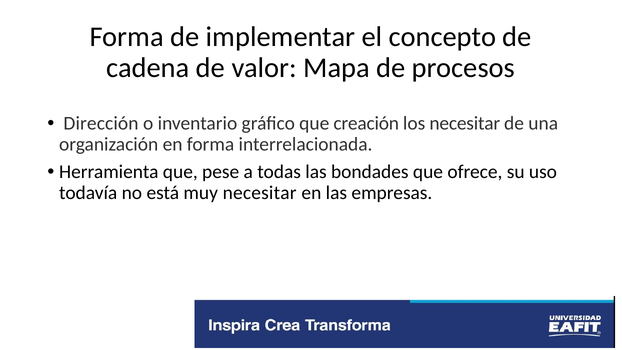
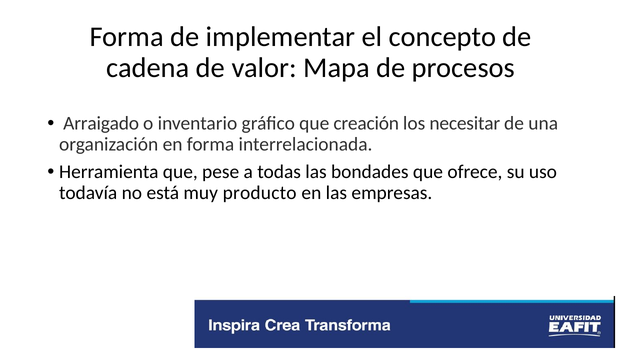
Dirección: Dirección -> Arraigado (101, 123)
muy necesitar: necesitar -> producto (260, 193)
